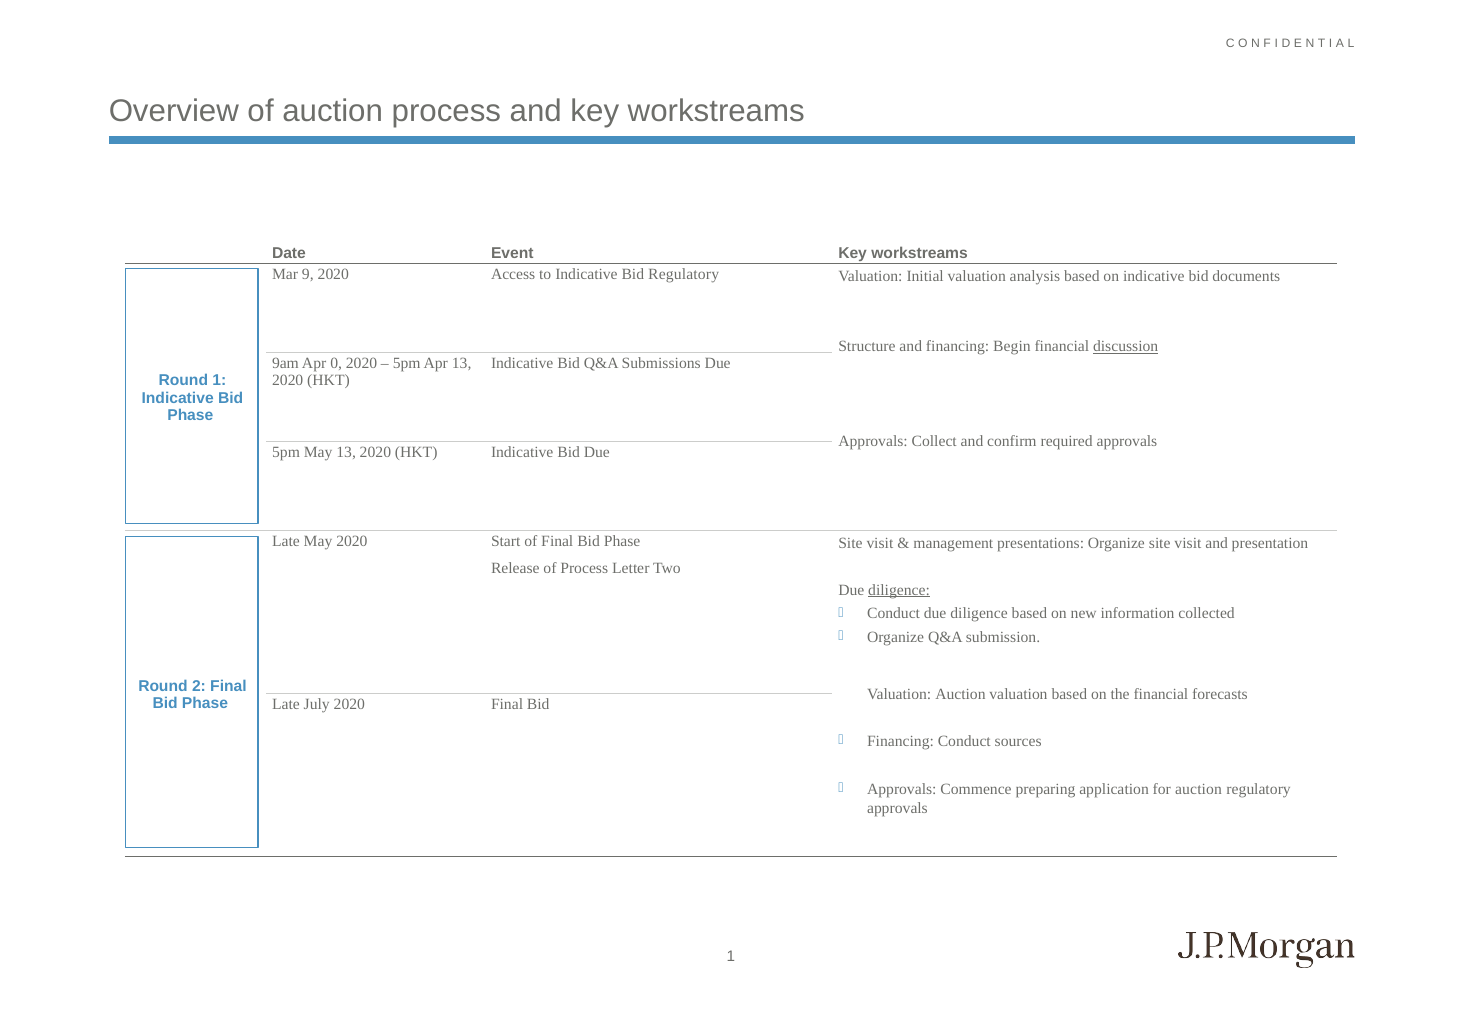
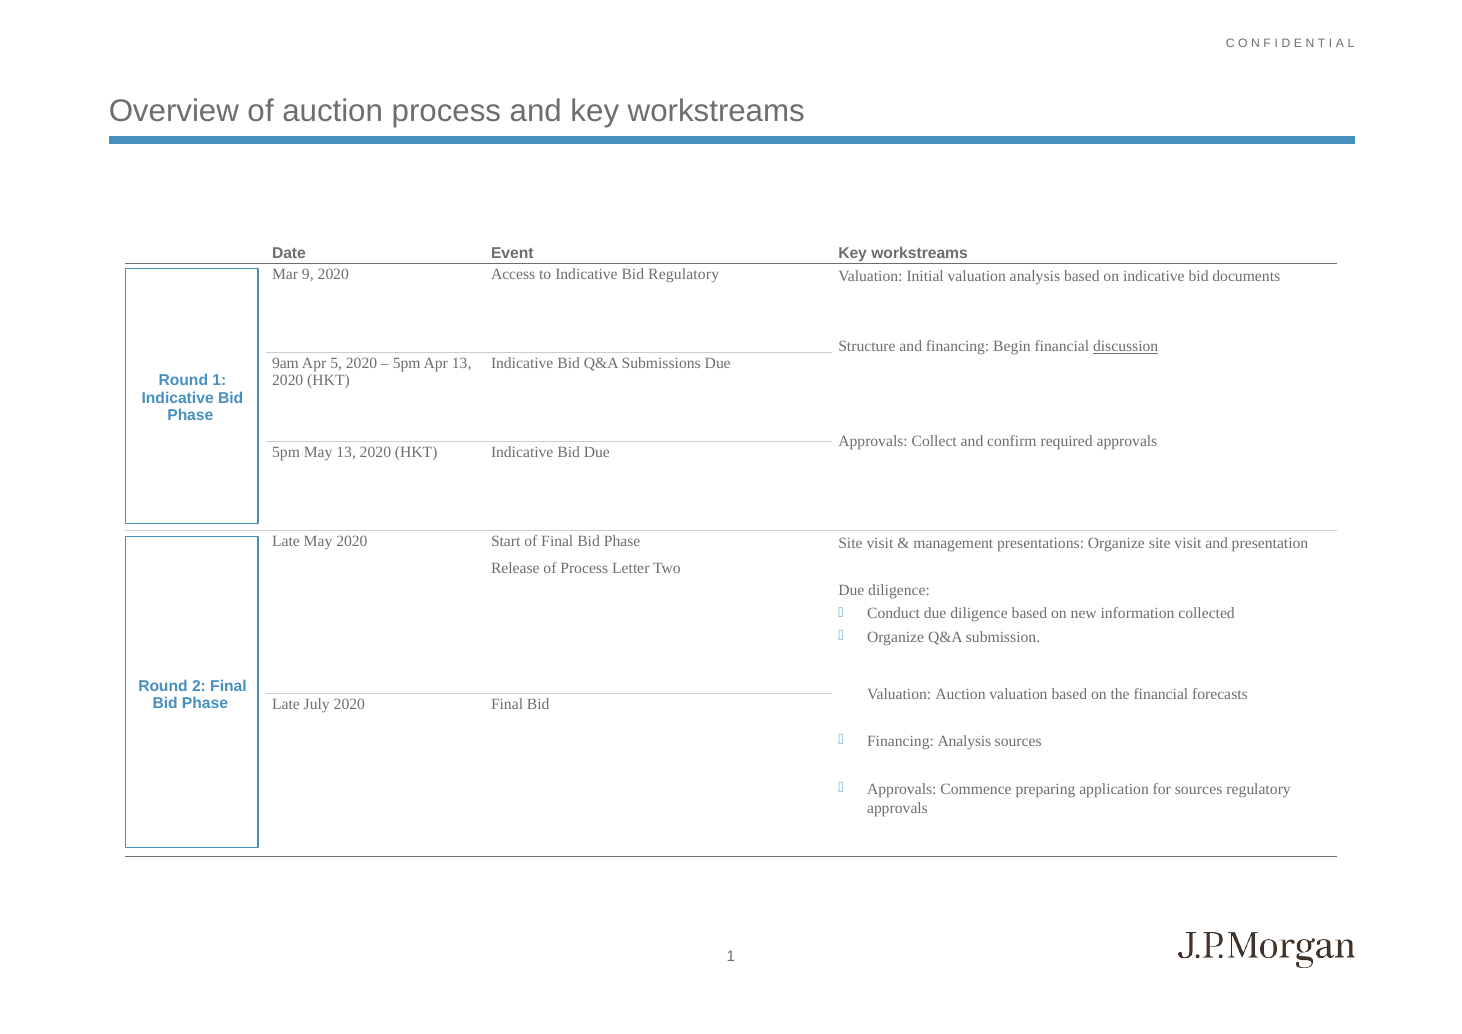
0: 0 -> 5 (336, 363)
diligence underline: present -> none (899, 590)
Financing Conduct: Conduct -> Analysis (964, 742)
for auction: auction -> sources (1199, 789)
